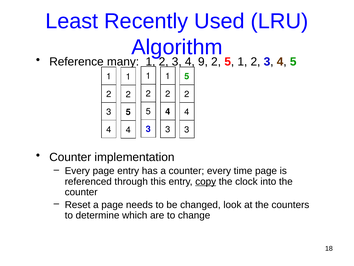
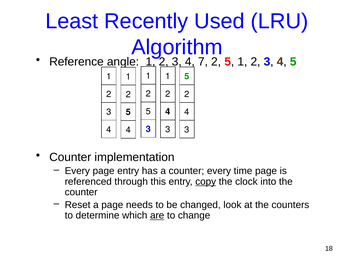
many: many -> angle (123, 62)
9: 9 -> 7 (203, 62)
are underline: none -> present (157, 215)
